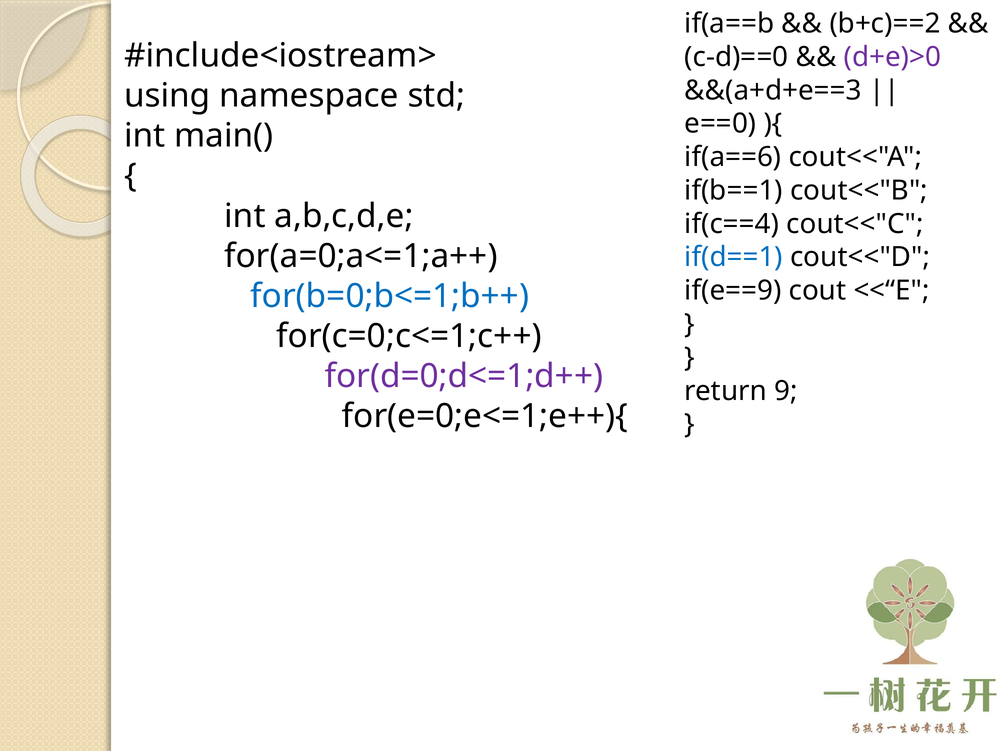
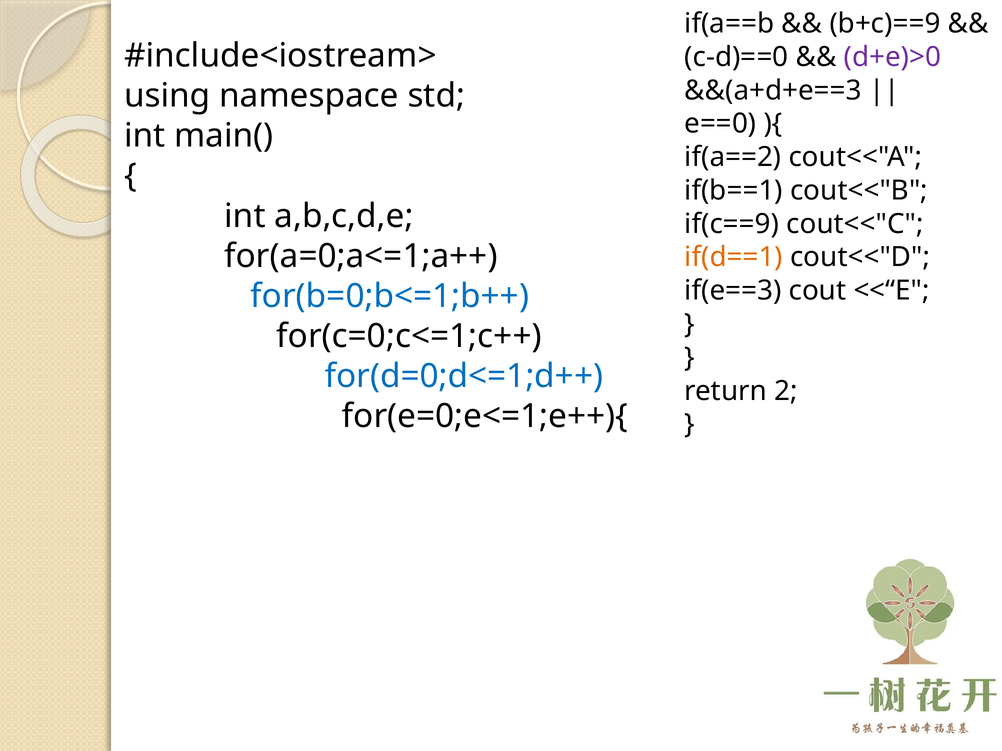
b+c)==2: b+c)==2 -> b+c)==9 (885, 24)
if(a==6: if(a==6 -> if(a==2 (733, 157)
if(c==4: if(c==4 -> if(c==9 (732, 224)
if(d==1 colour: blue -> orange (734, 257)
if(e==9: if(e==9 -> if(e==3 (733, 291)
for(d=0;d<=1;d++ colour: purple -> blue (464, 376)
9: 9 -> 2 (786, 391)
